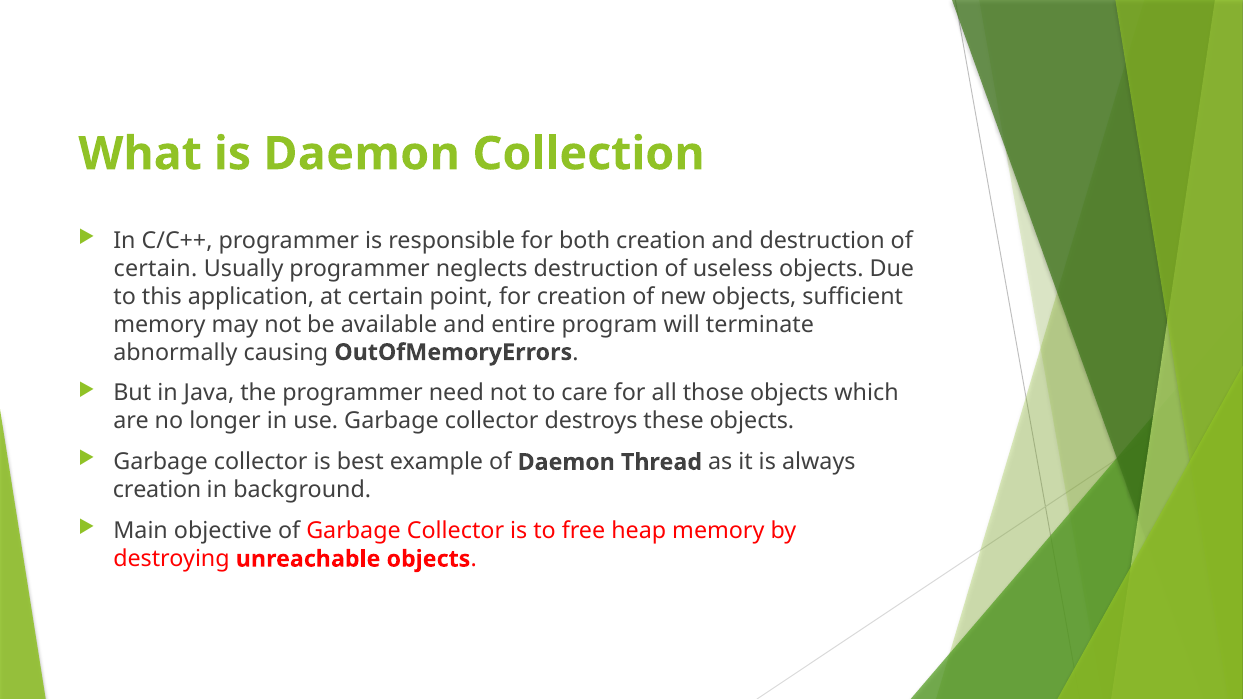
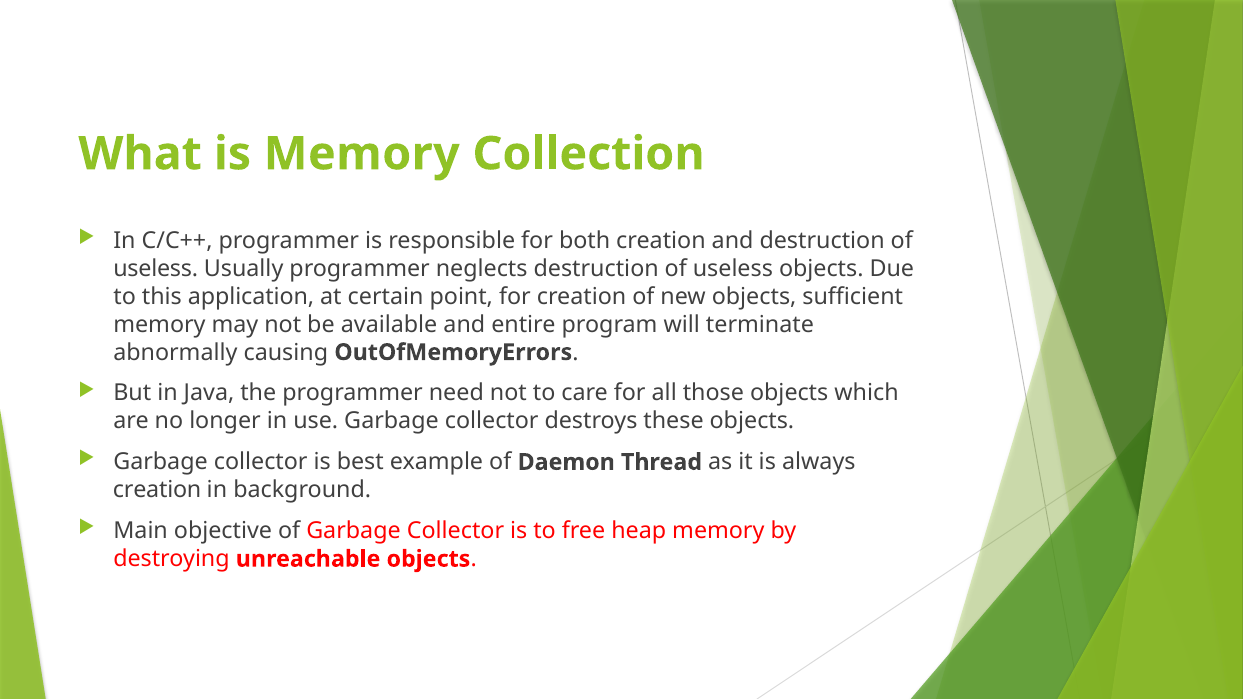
is Daemon: Daemon -> Memory (362, 154)
certain: certain -> useless (156, 269)
